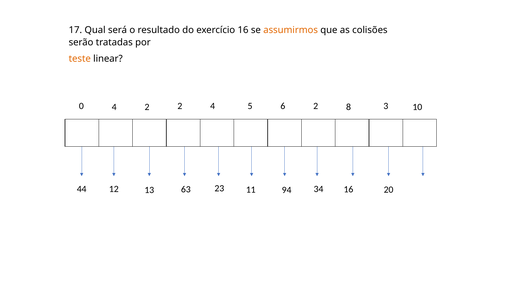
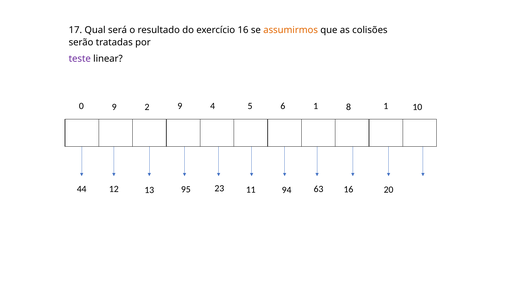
teste colour: orange -> purple (80, 59)
0 4: 4 -> 9 (114, 107)
2 2: 2 -> 9 (180, 106)
6 2: 2 -> 1 (316, 106)
8 3: 3 -> 1 (386, 106)
63: 63 -> 95 (186, 190)
34: 34 -> 63 (319, 189)
